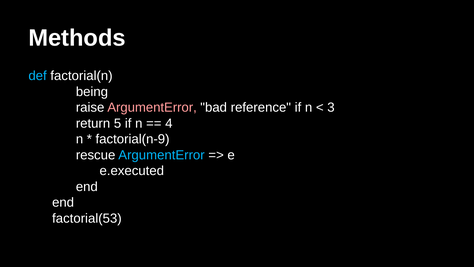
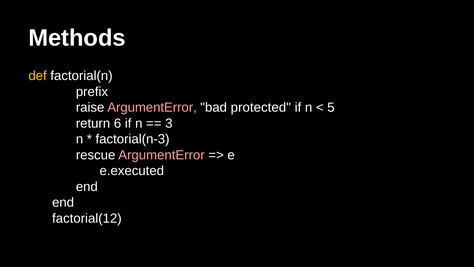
def colour: light blue -> yellow (38, 76)
being: being -> prefix (92, 92)
reference: reference -> protected (261, 107)
3: 3 -> 5 (331, 107)
5: 5 -> 6 (118, 123)
4: 4 -> 3 (169, 123)
factorial(n-9: factorial(n-9 -> factorial(n-3 (133, 139)
ArgumentError colour: light blue -> pink (162, 155)
factorial(53: factorial(53 -> factorial(12 (87, 218)
